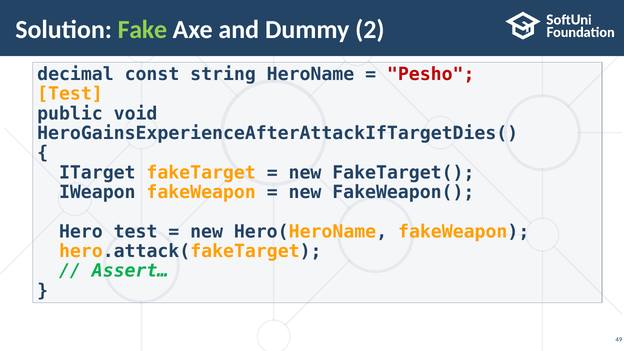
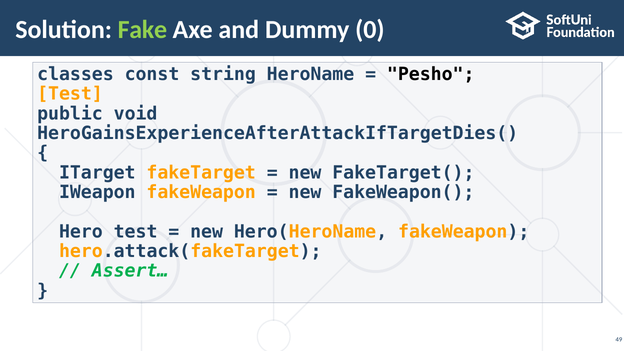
2: 2 -> 0 (370, 30)
decimal: decimal -> classes (75, 74)
Pesho colour: red -> black (431, 74)
